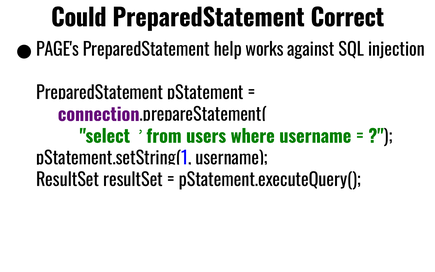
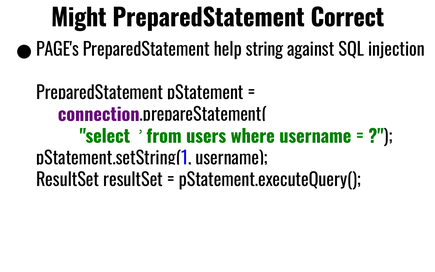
Could: Could -> Might (79, 18)
works: works -> string (265, 50)
